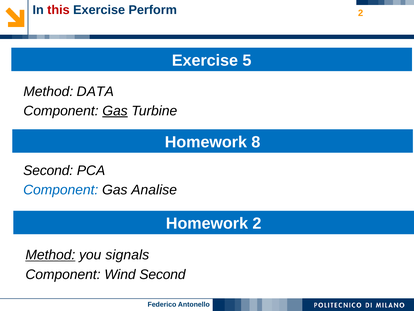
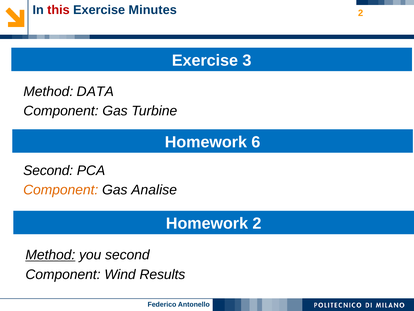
Perform: Perform -> Minutes (153, 10)
5: 5 -> 3 (247, 60)
Gas underline: present -> none (115, 111)
8: 8 -> 6 (256, 142)
Component colour: blue -> orange (61, 190)
you signals: signals -> second (127, 255)
Wind Second: Second -> Results (162, 274)
